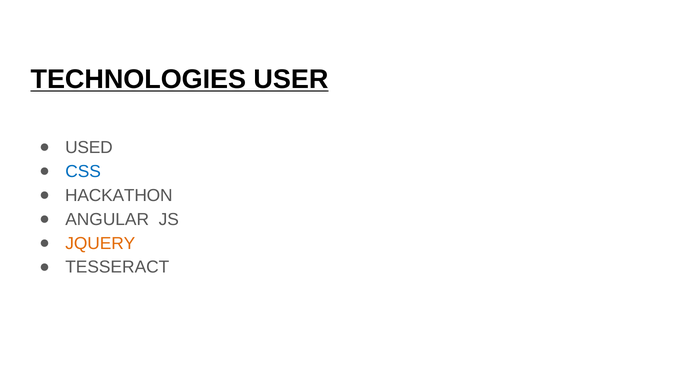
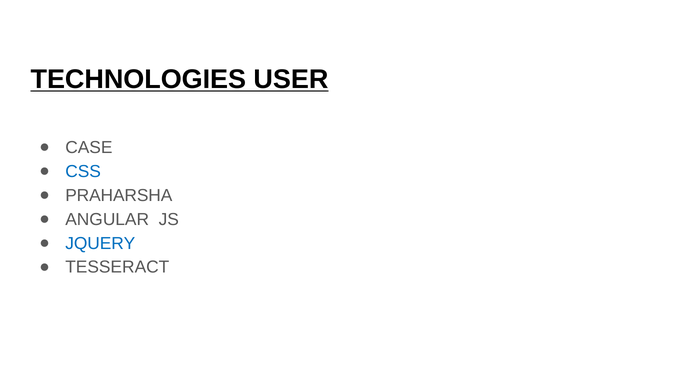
USED: USED -> CASE (89, 148)
HACKATHON: HACKATHON -> PRAHARSHA (119, 196)
JQUERY colour: orange -> blue (100, 244)
